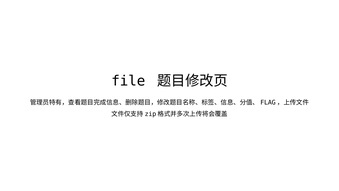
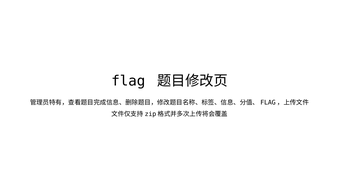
file: file -> flag (128, 81)
